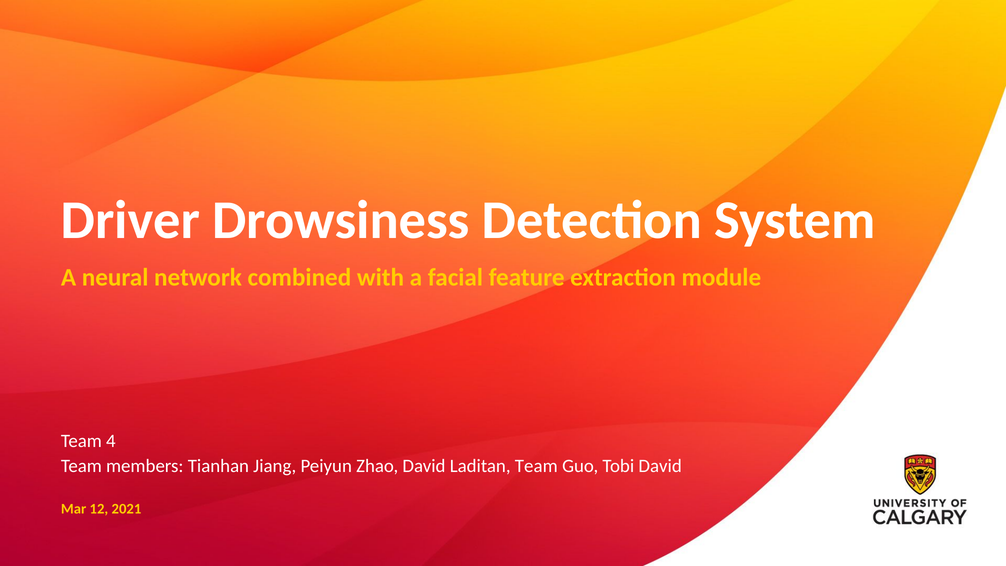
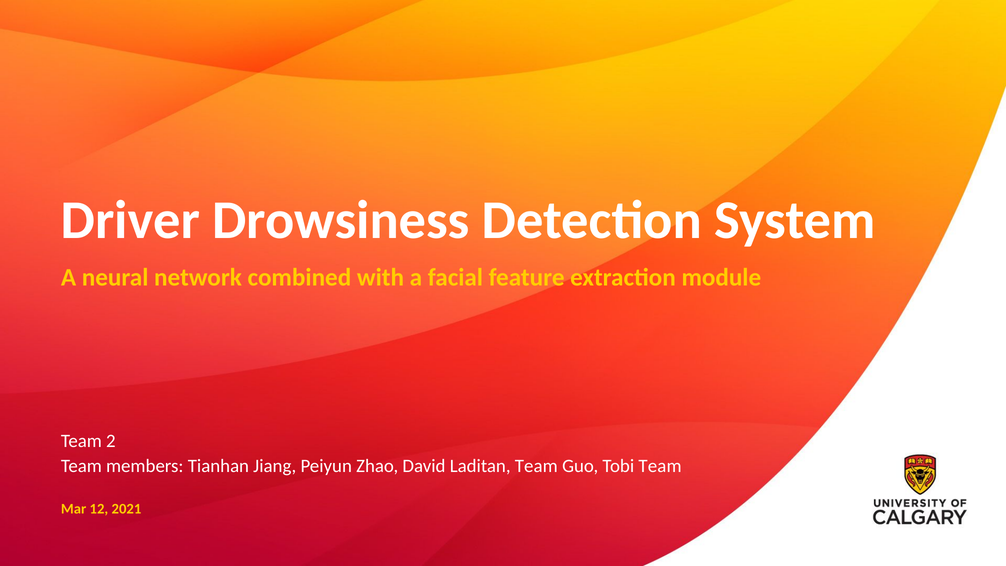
4: 4 -> 2 (111, 441)
Tobi David: David -> Team (660, 466)
